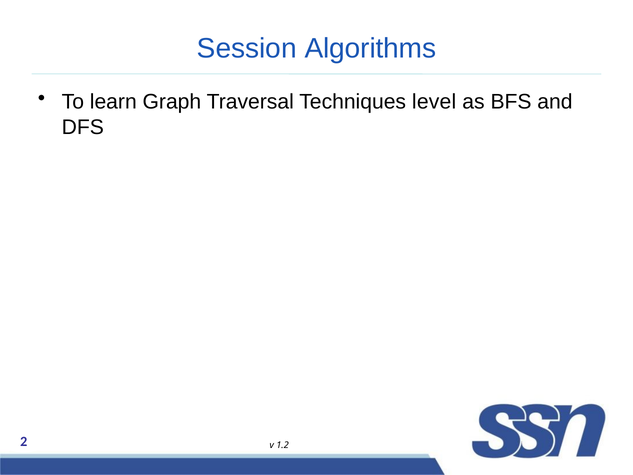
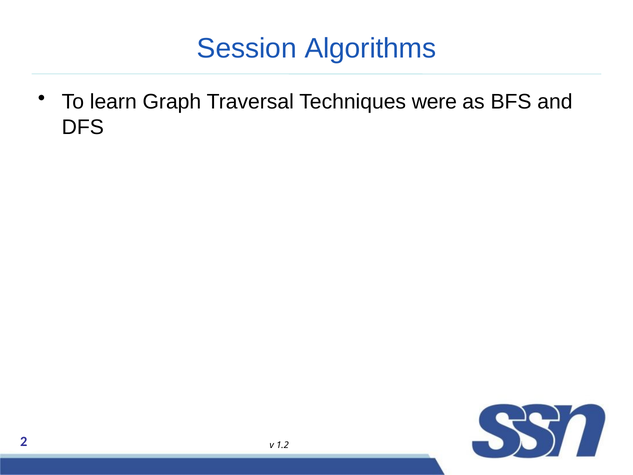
level: level -> were (434, 102)
